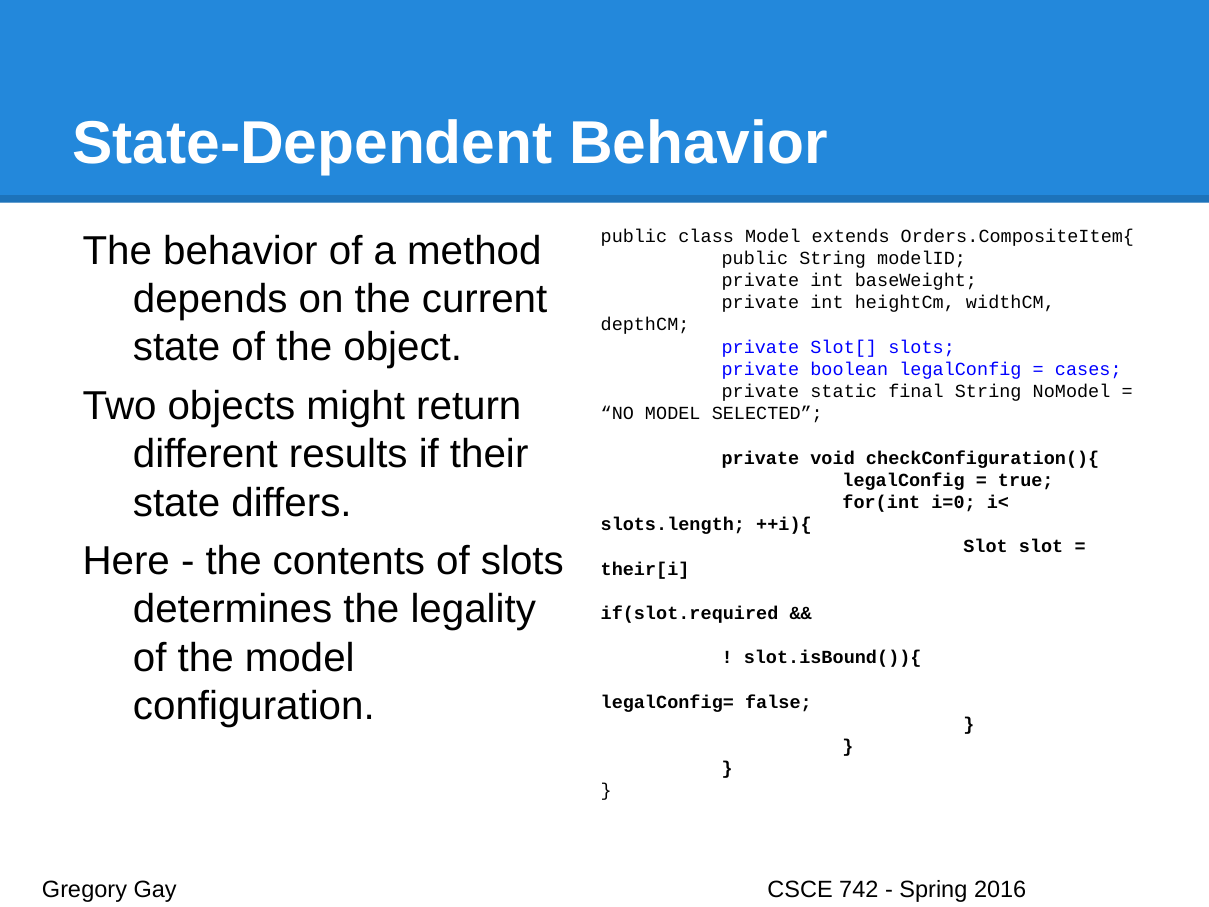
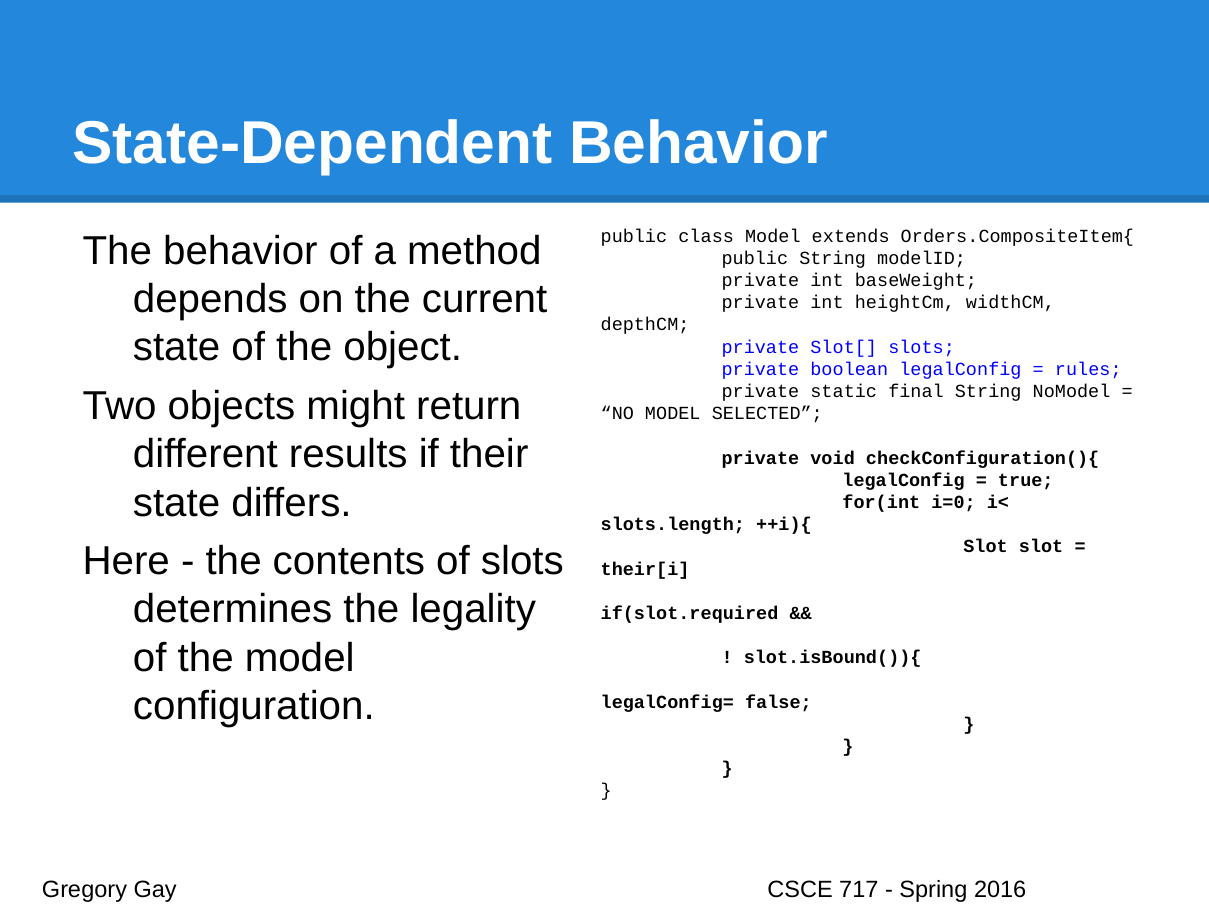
cases: cases -> rules (1088, 369)
742: 742 -> 717 (859, 889)
